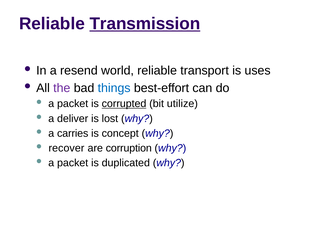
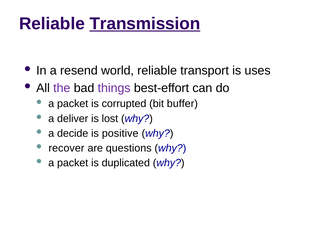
things colour: blue -> purple (114, 88)
corrupted underline: present -> none (124, 104)
utilize: utilize -> buffer (182, 104)
carries: carries -> decide (73, 133)
concept: concept -> positive (120, 133)
corruption: corruption -> questions (129, 148)
